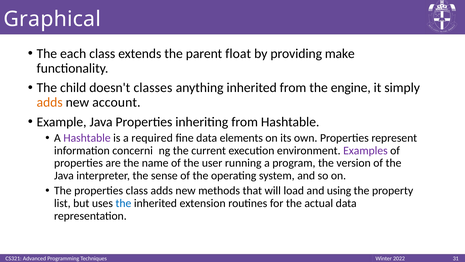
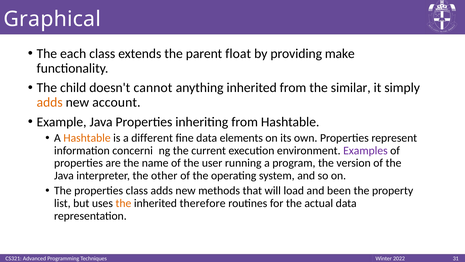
classes: classes -> cannot (153, 88)
engine: engine -> similar (351, 88)
Hashtable colour: purple -> orange (87, 138)
required: required -> different (152, 138)
sense: sense -> other (164, 175)
using: using -> been (339, 190)
the colour: blue -> orange (123, 203)
extension: extension -> therefore (203, 203)
